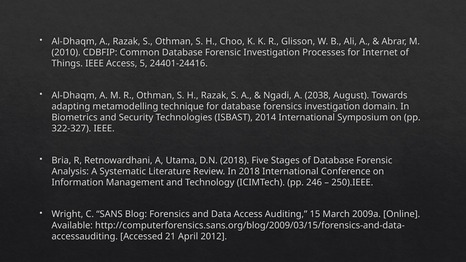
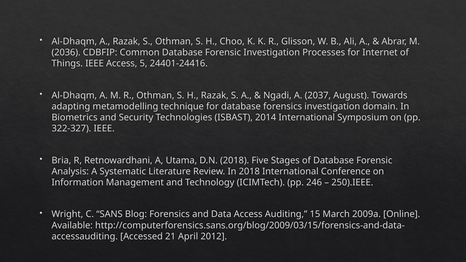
2010: 2010 -> 2036 (66, 52)
2038: 2038 -> 2037 (318, 95)
